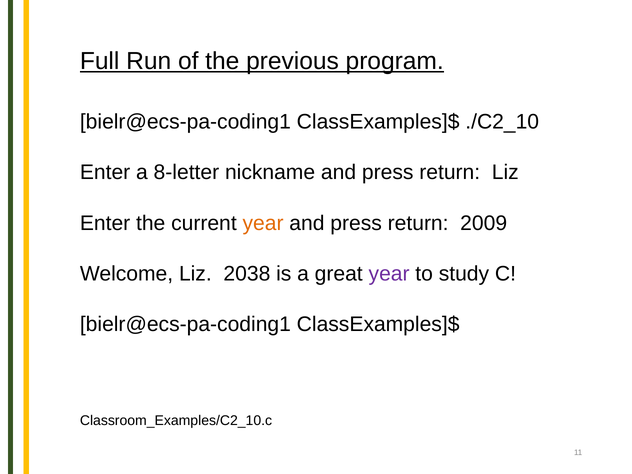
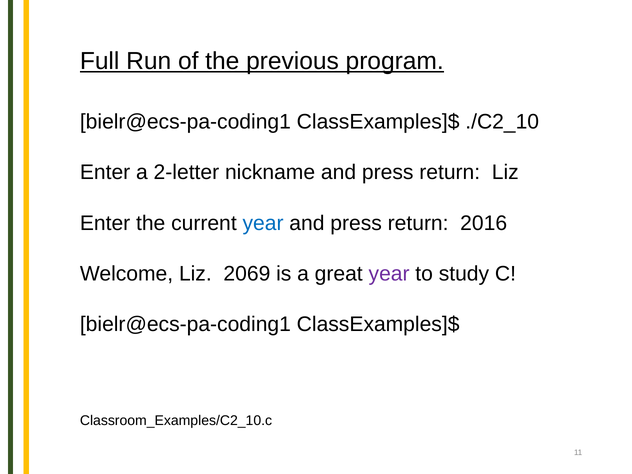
8-letter: 8-letter -> 2-letter (186, 173)
year colour: orange -> blue (263, 223)
2009: 2009 -> 2016 (484, 223)
2038: 2038 -> 2069 (247, 274)
